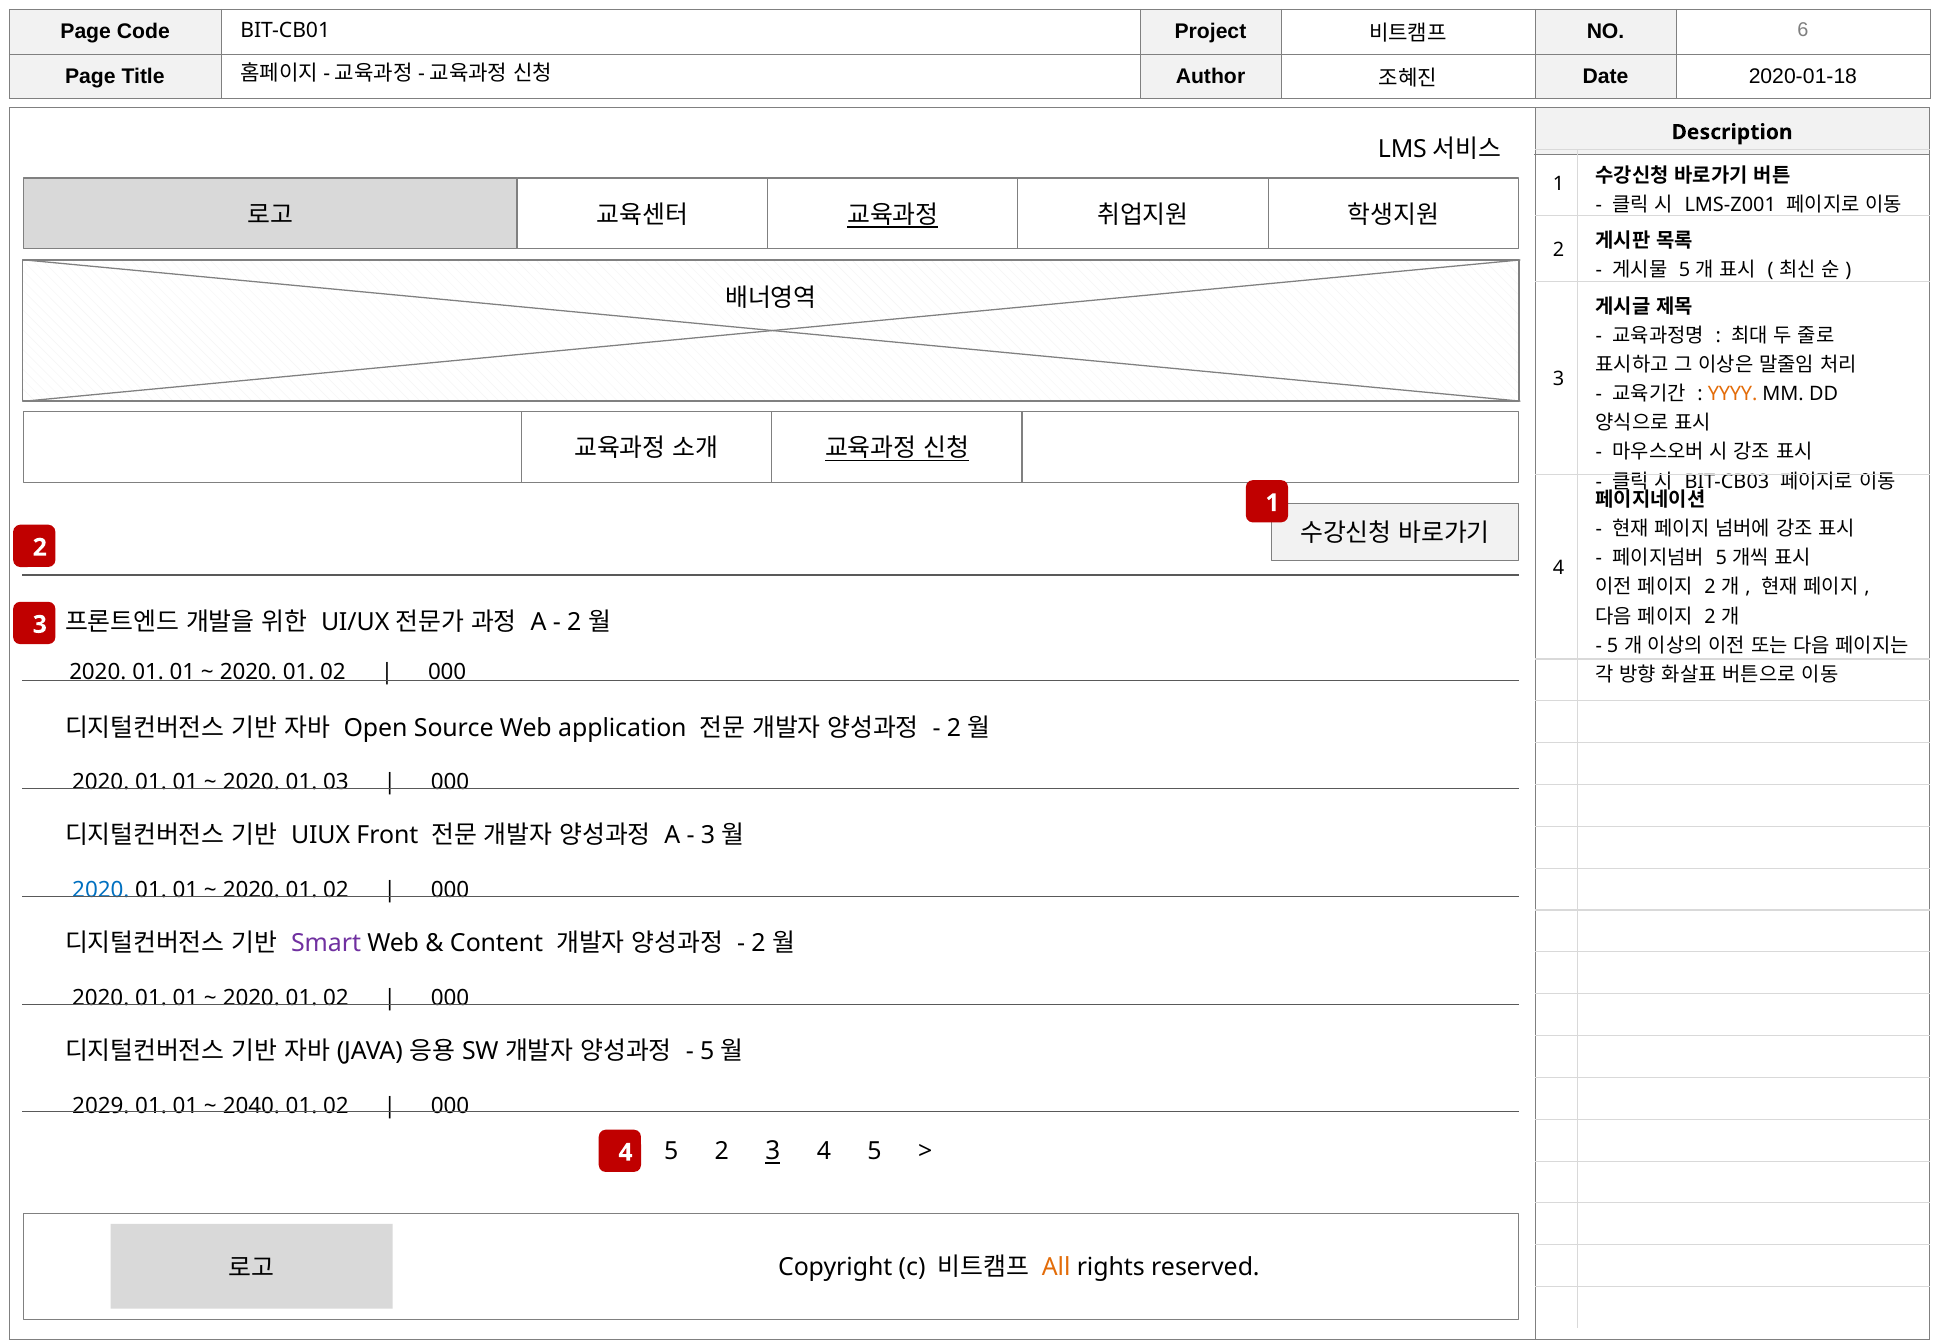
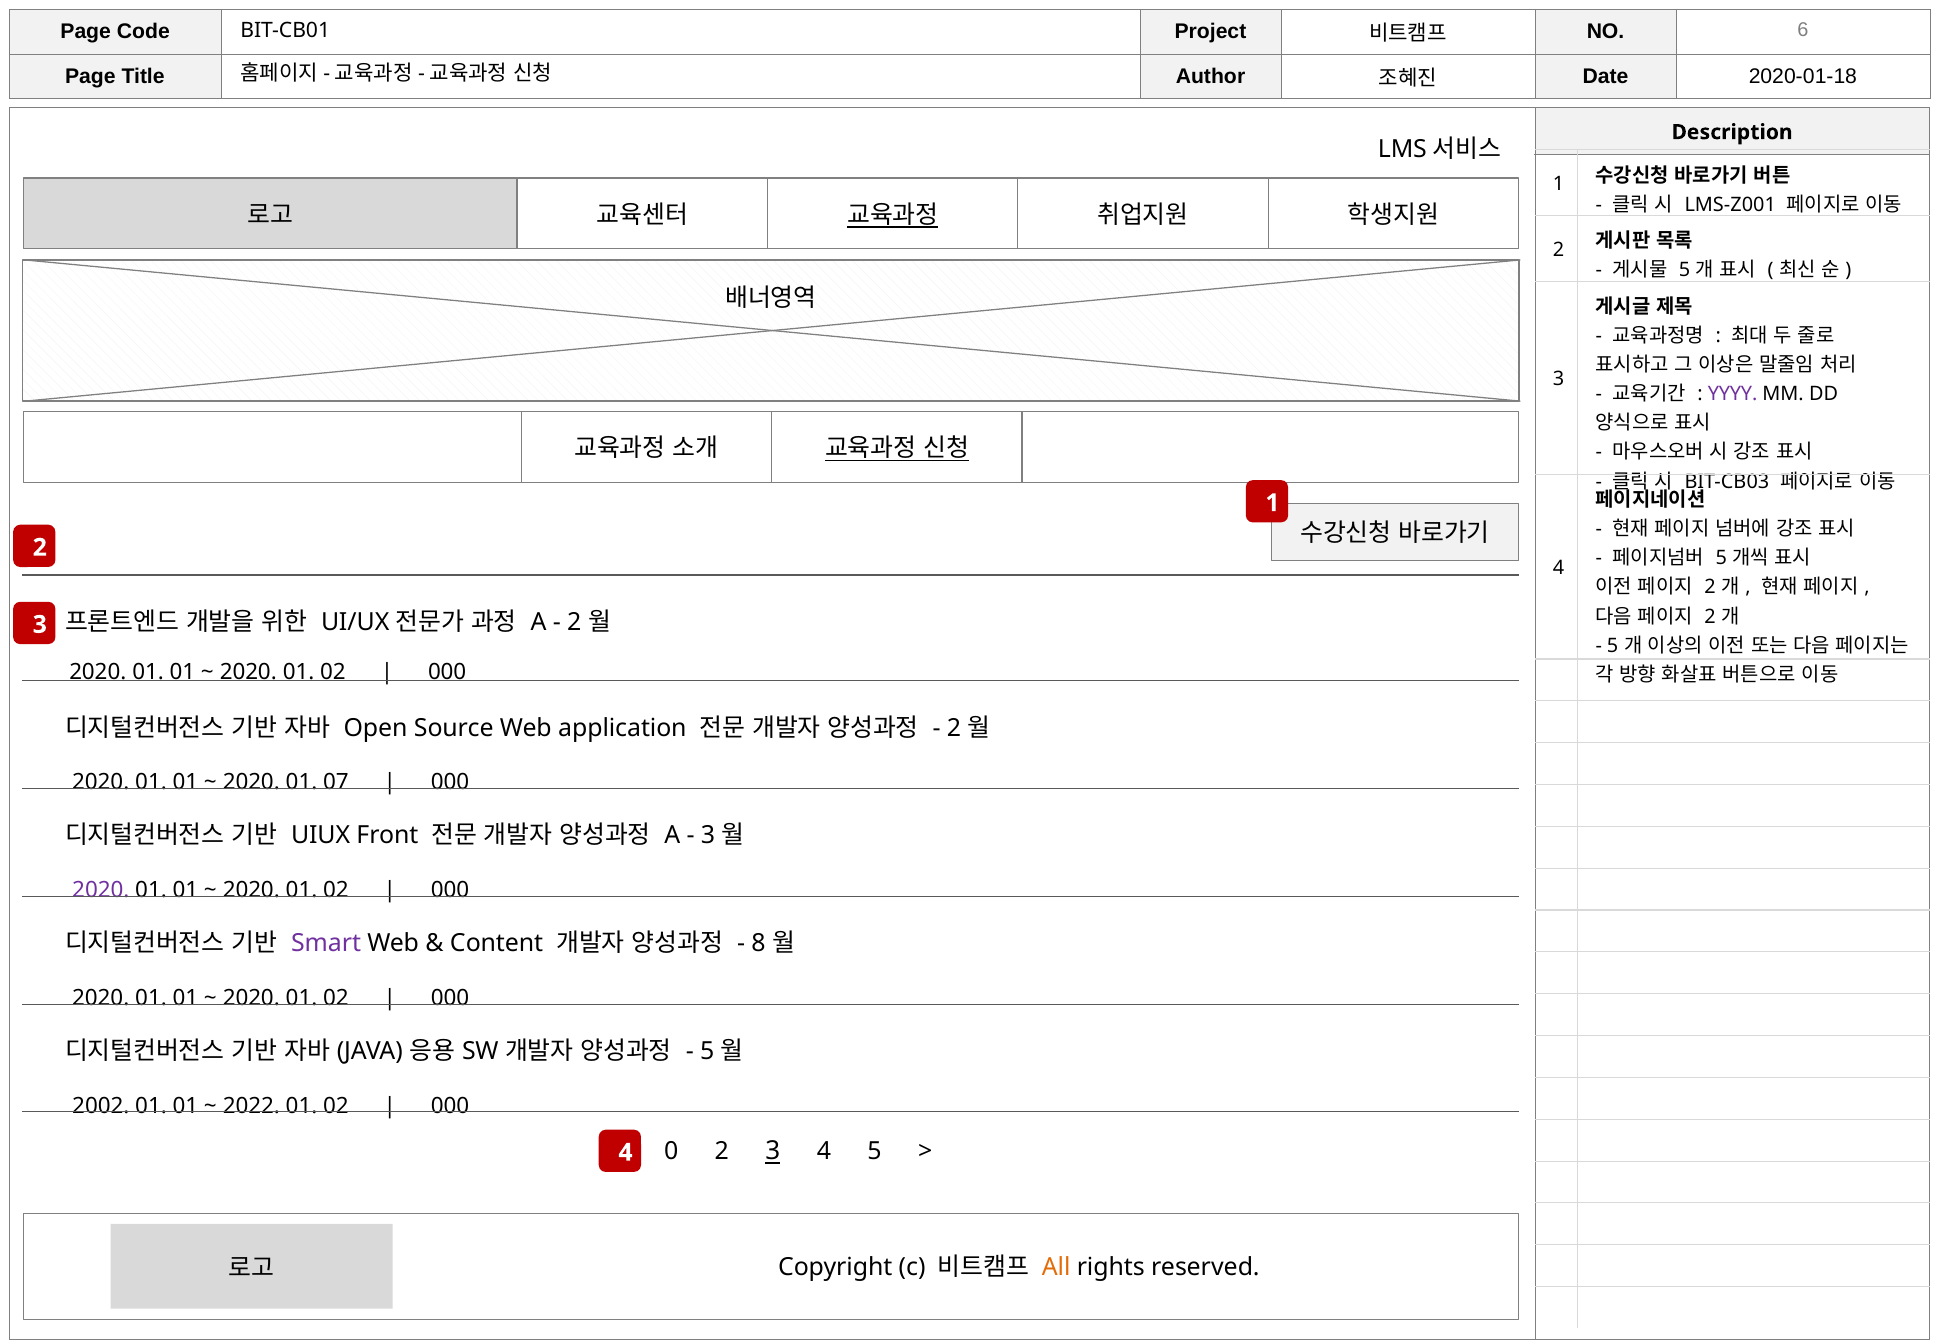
YYYY colour: orange -> purple (1733, 394)
03: 03 -> 07 (336, 782)
2020 colour: blue -> purple (101, 890)
2: 2 -> 8 (758, 943)
2029: 2029 -> 2002 (101, 1106)
2040: 2040 -> 2022 (251, 1106)
5: 5 -> 0 (671, 1151)
